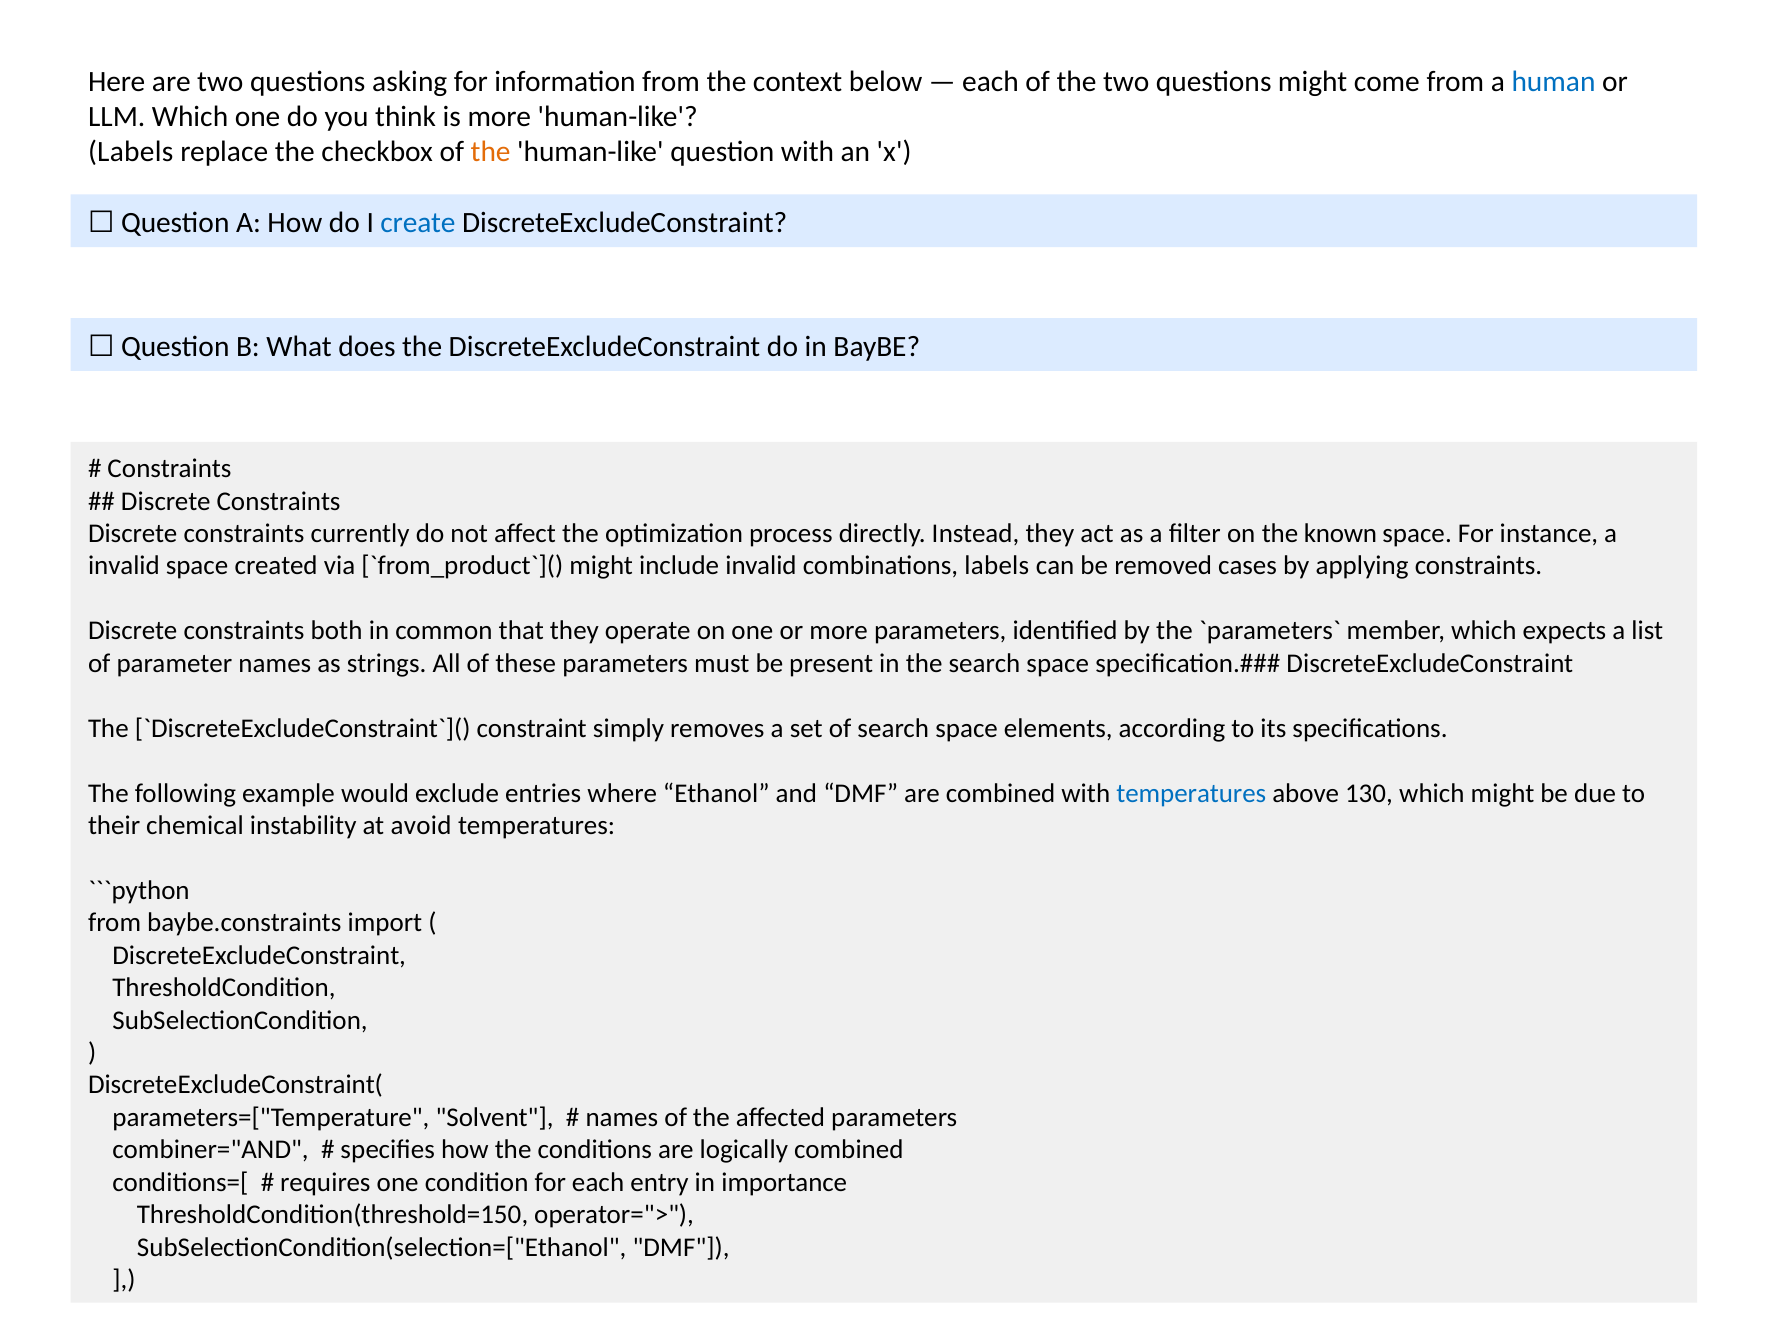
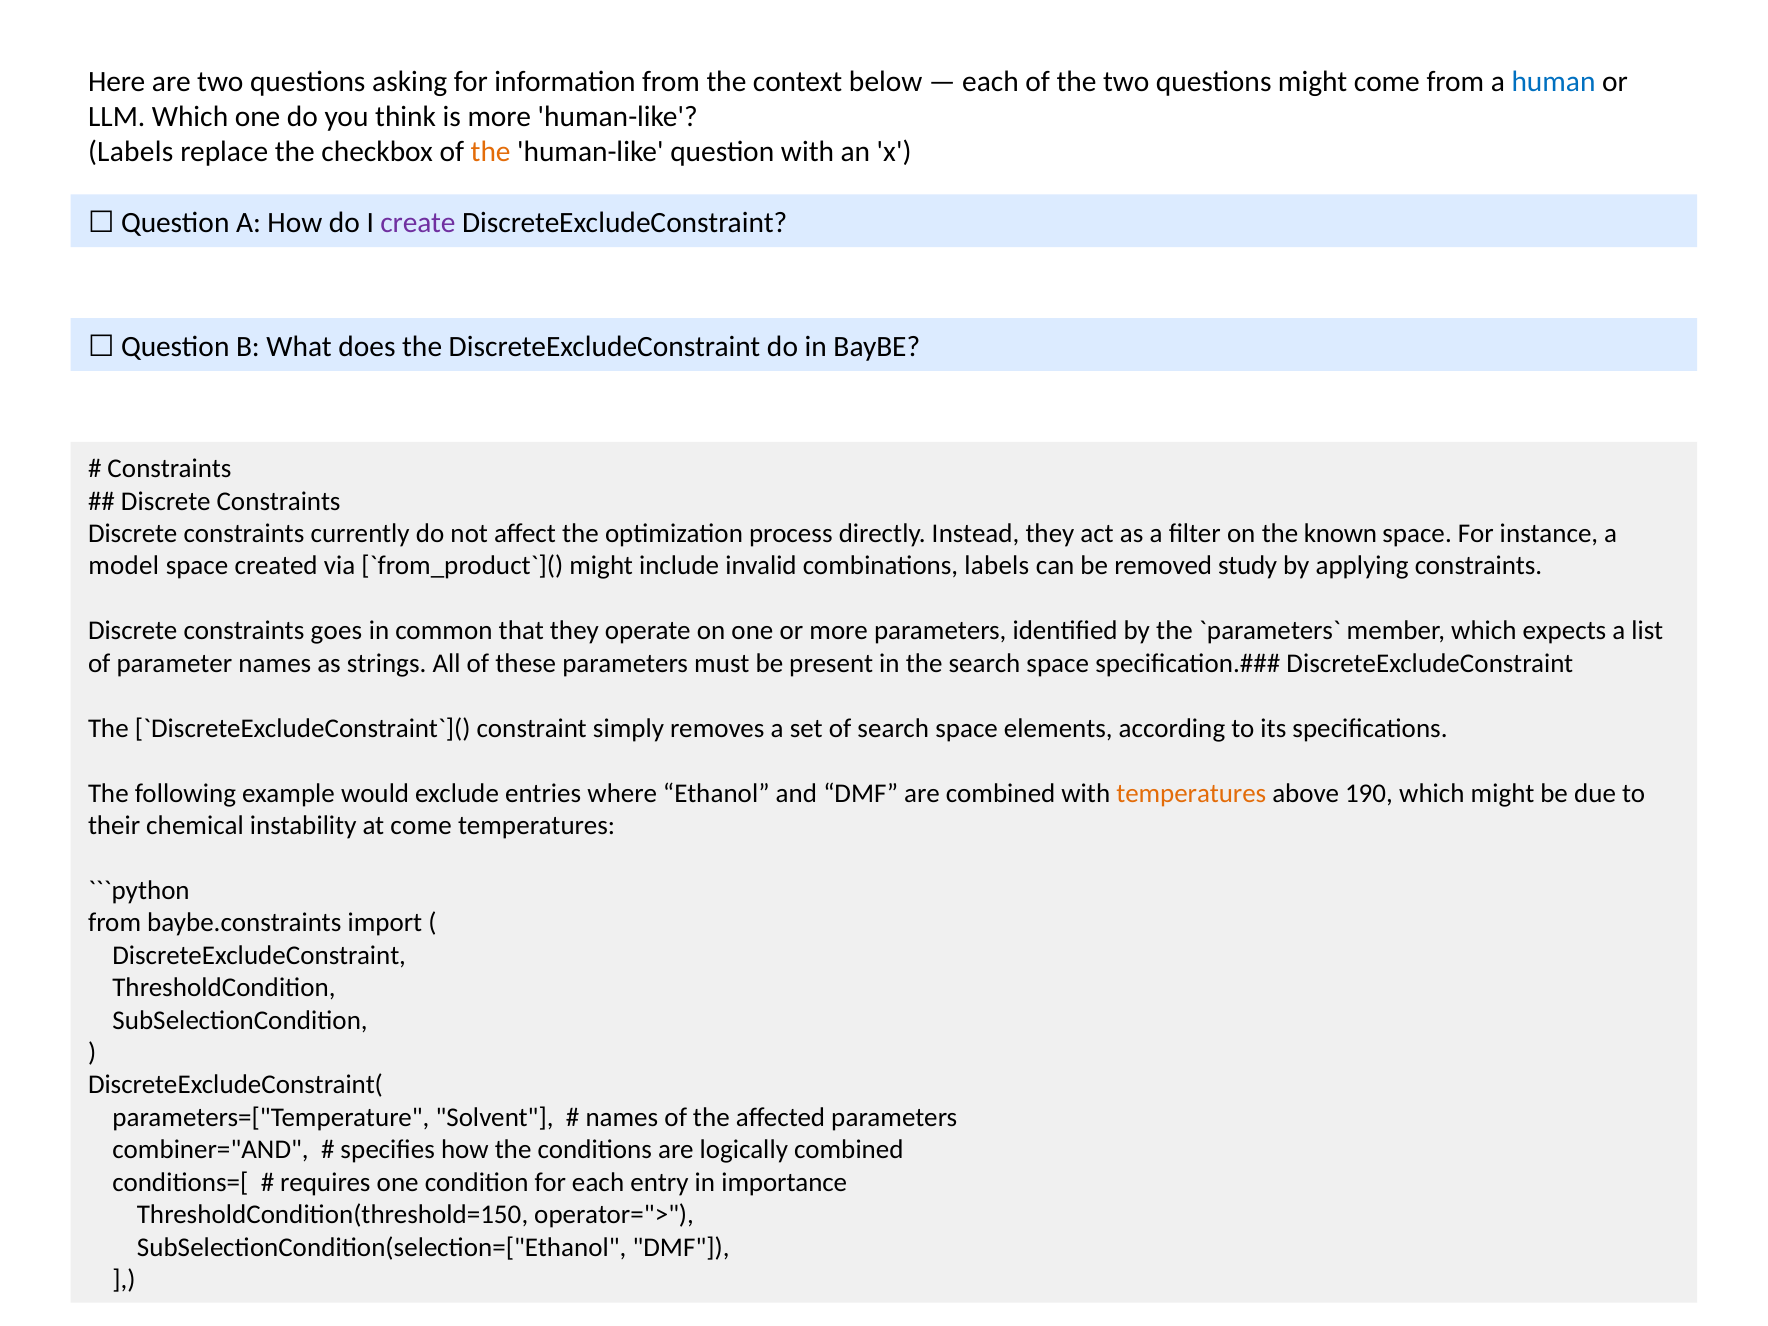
create colour: blue -> purple (418, 223)
invalid: invalid -> model (124, 566)
cases: cases -> study (1248, 566)
both: both -> goes (336, 631)
temperatures colour: blue -> orange (1191, 793)
130: 130 -> 190 (1369, 793)
at avoid: avoid -> come (421, 826)
